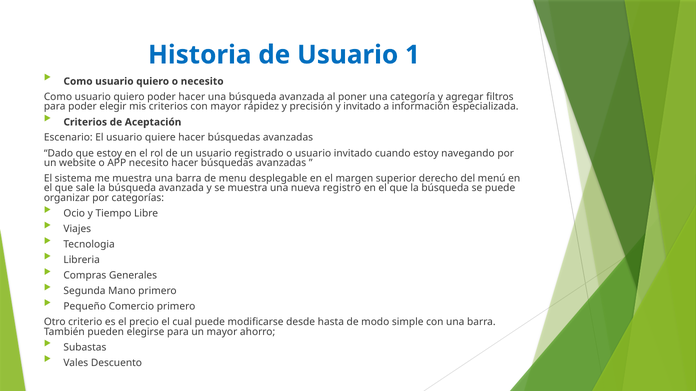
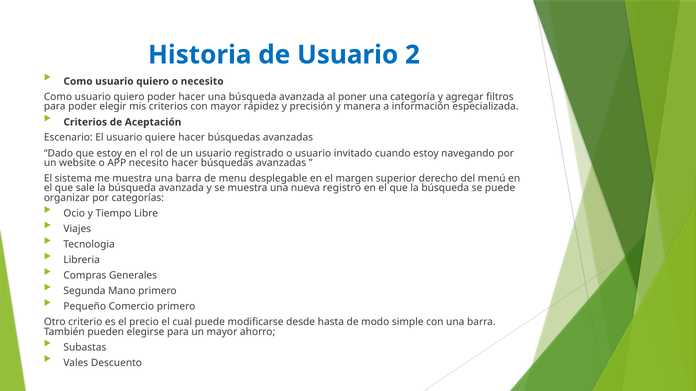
1: 1 -> 2 (412, 55)
y invitado: invitado -> manera (362, 107)
